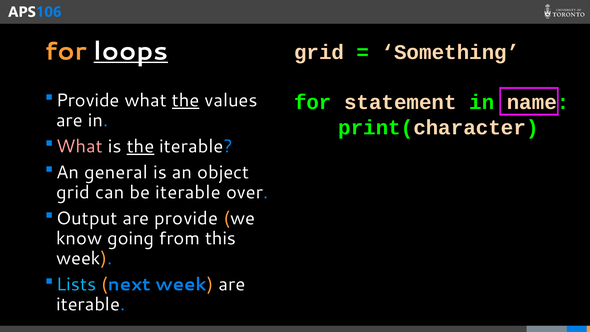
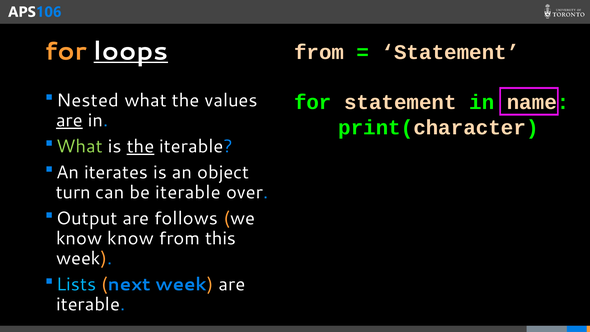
grid: grid -> from (319, 52)
Something: Something -> Statement (450, 52)
Provide: Provide -> Nested (88, 100)
the underline: present -> none (186, 100)
are underline: none -> present (69, 120)
What colour: pink -> light green (79, 146)
general: general -> iterates (116, 172)
grid: grid -> turn (73, 192)
are provide: provide -> follows (186, 218)
know going: going -> know (131, 238)
